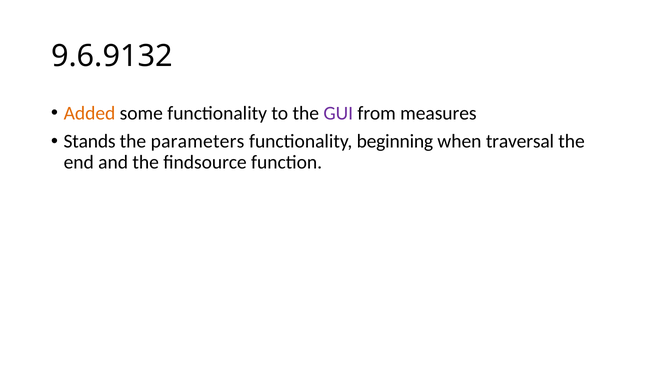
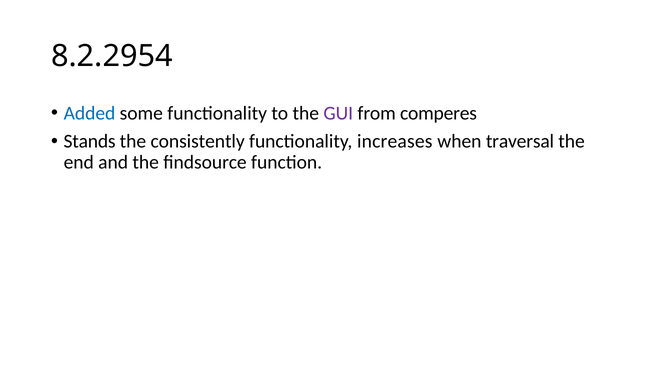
9.6.9132: 9.6.9132 -> 8.2.2954 (112, 56)
Added colour: orange -> blue (89, 113)
measures: measures -> comperes (439, 113)
parameters: parameters -> consistently (198, 141)
beginning: beginning -> increases (395, 141)
